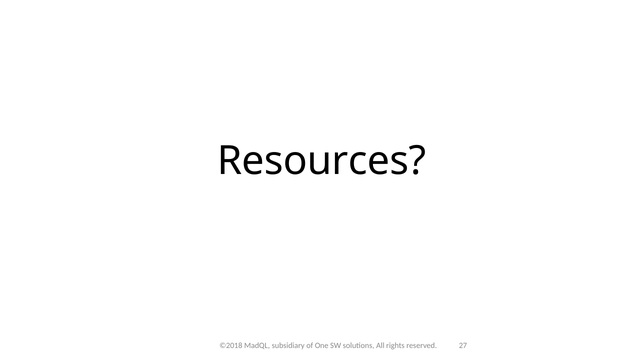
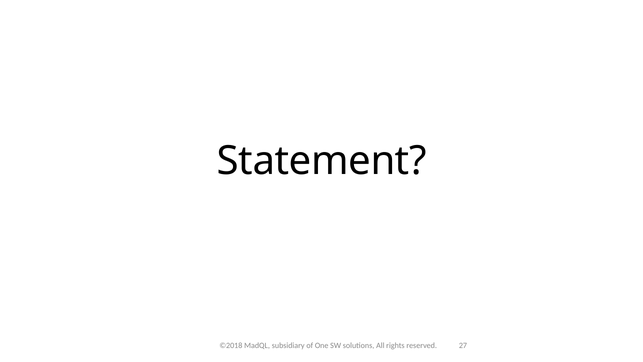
Resources: Resources -> Statement (322, 161)
